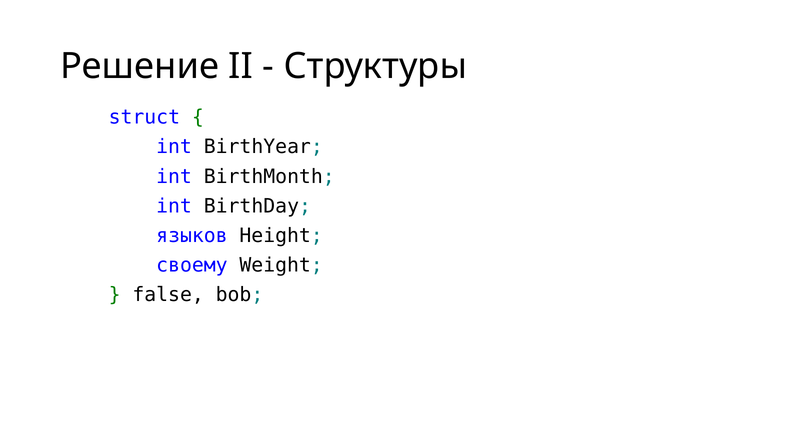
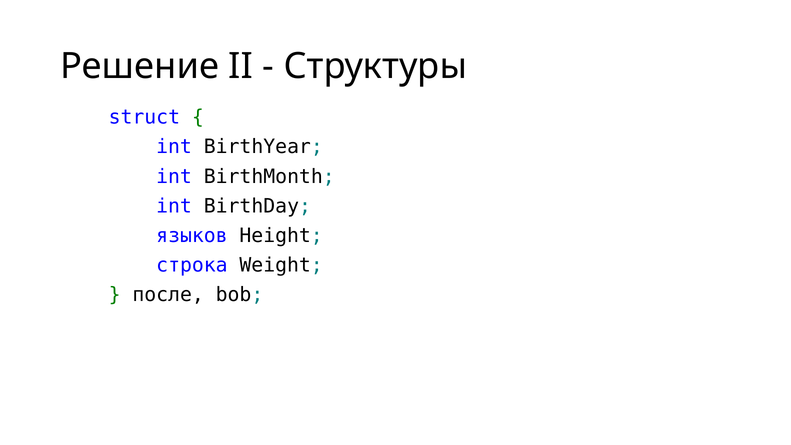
своему: своему -> строка (192, 265)
false: false -> после (168, 295)
